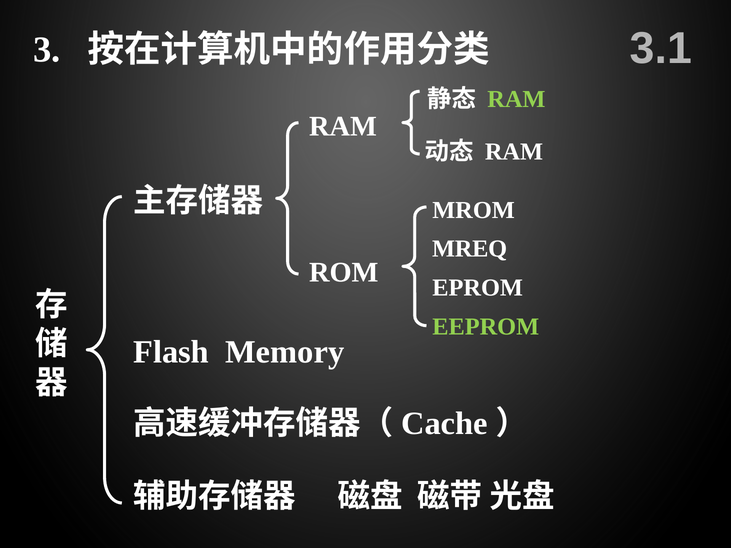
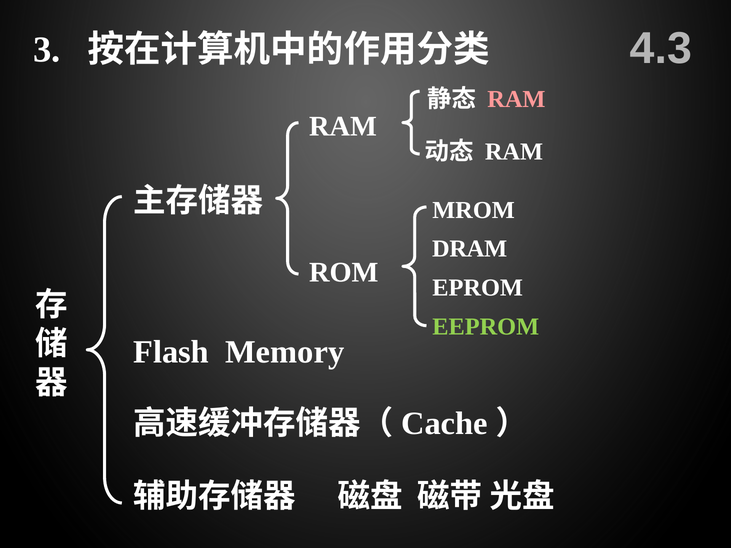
3.1: 3.1 -> 4.3 (661, 49)
RAM colour: light green -> pink (516, 99)
MREQ: MREQ -> DRAM (470, 249)
